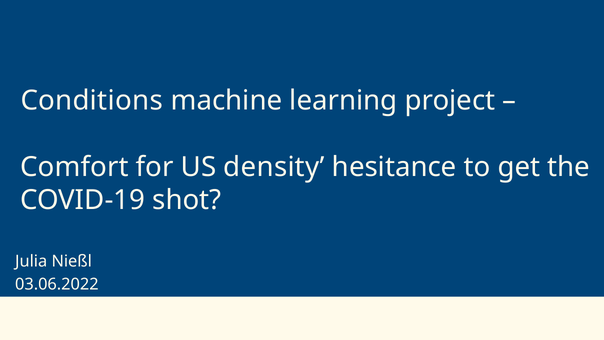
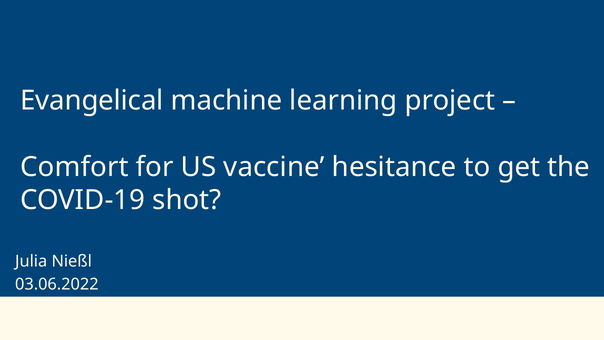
Conditions: Conditions -> Evangelical (92, 100)
density: density -> vaccine (274, 167)
